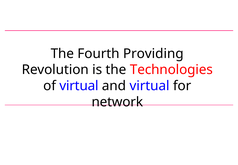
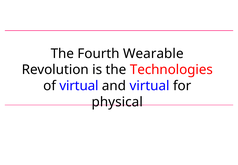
Providing: Providing -> Wearable (153, 54)
network: network -> physical (117, 102)
